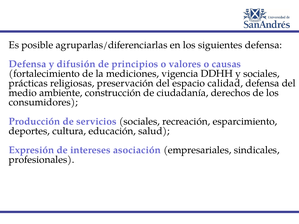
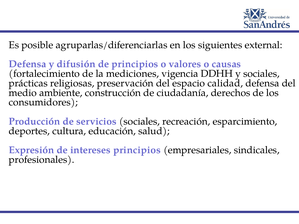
siguientes defensa: defensa -> external (264, 45)
intereses asociación: asociación -> principios (137, 150)
